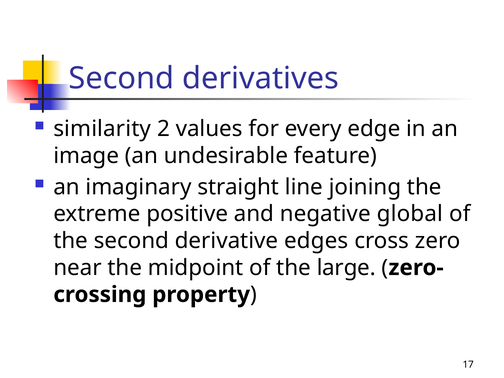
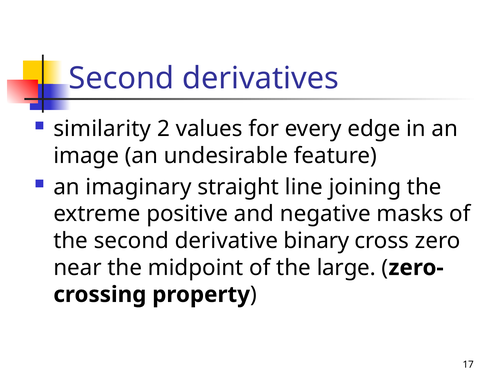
global: global -> masks (410, 214)
edges: edges -> binary (316, 241)
